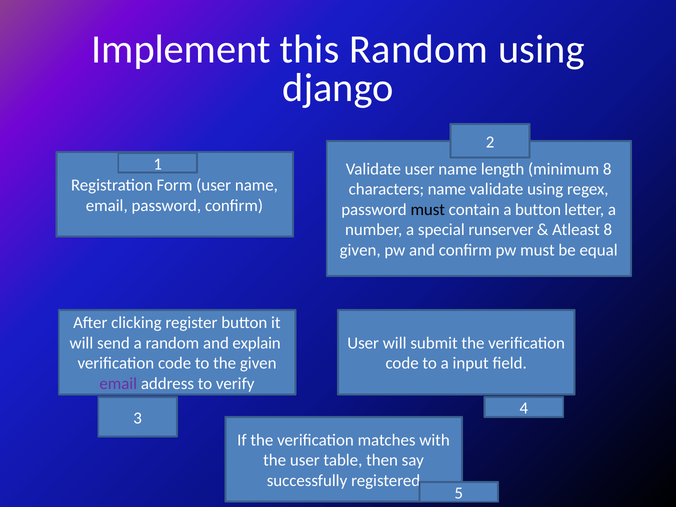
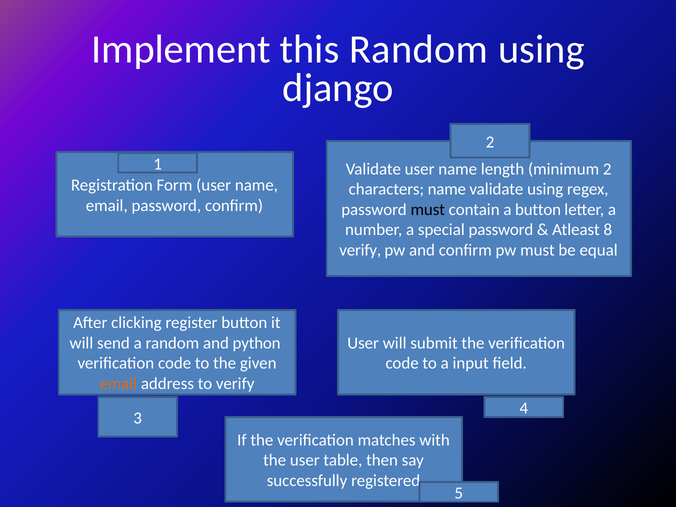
minimum 8: 8 -> 2 (607, 169)
special runserver: runserver -> password (501, 230)
given: given -> verify (360, 250)
explain: explain -> python (257, 343)
email colour: purple -> orange (118, 384)
